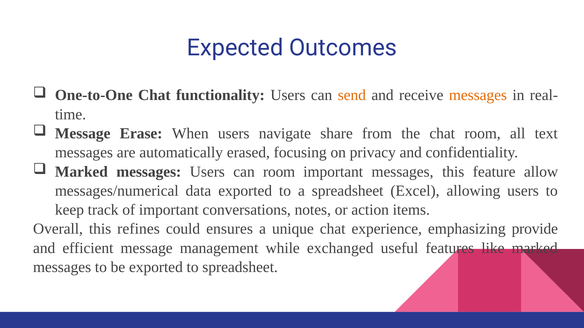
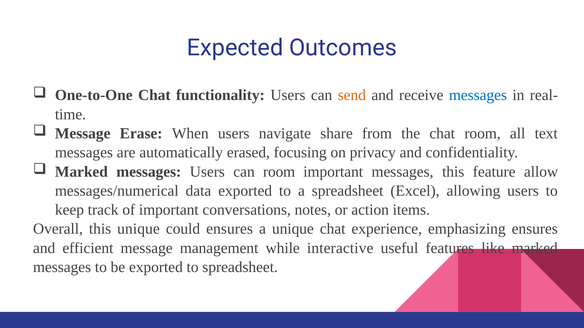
messages colour: orange -> blue (478, 95)
this refines: refines -> unique (139, 229)
emphasizing provide: provide -> ensures (535, 229)
exchanged: exchanged -> interactive (340, 248)
